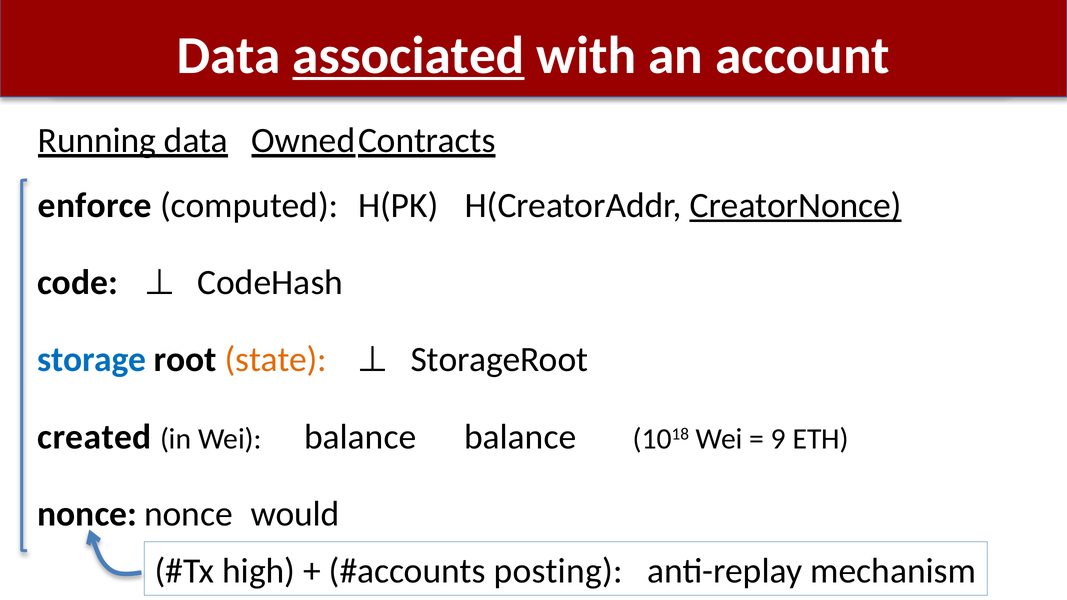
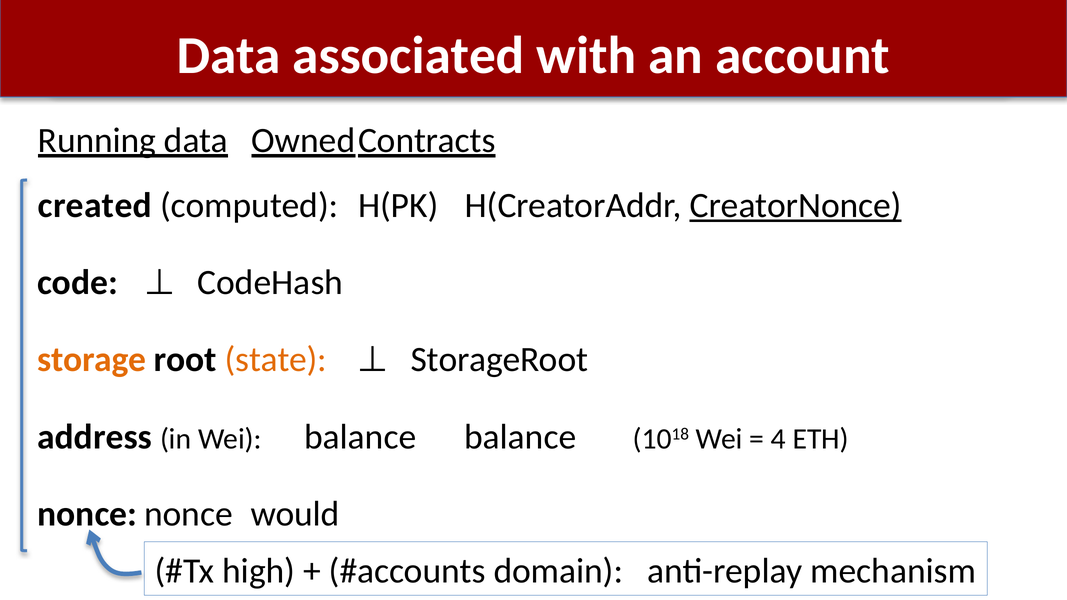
associated underline: present -> none (408, 56)
enforce: enforce -> created (95, 206)
storage colour: blue -> orange (92, 360)
created: created -> address (95, 437)
9: 9 -> 4 (778, 439)
posting: posting -> domain (558, 571)
